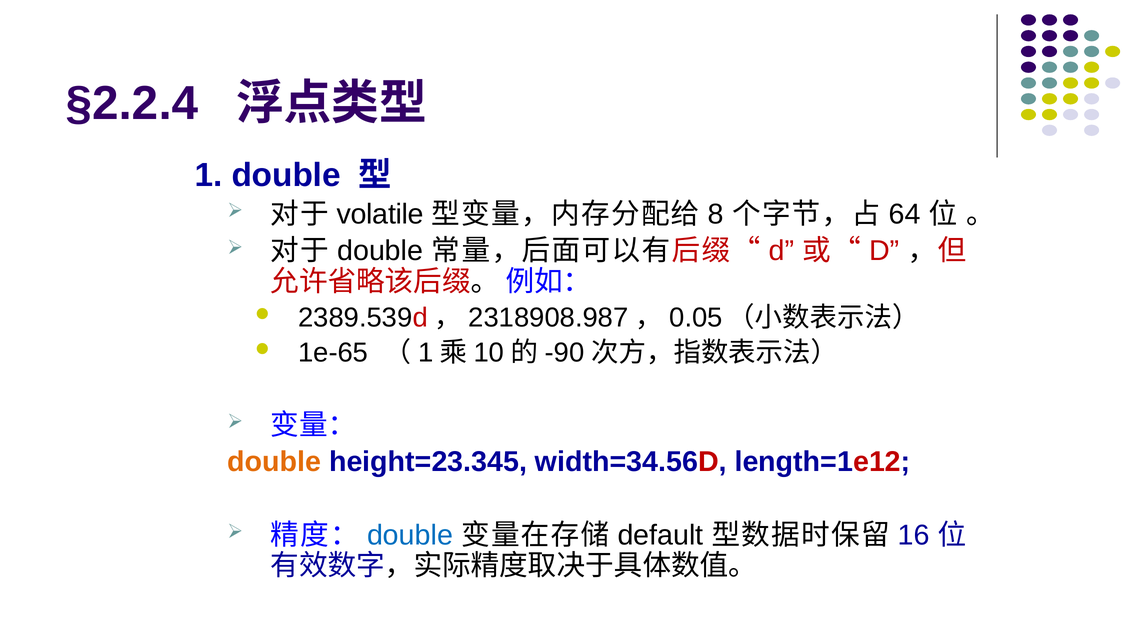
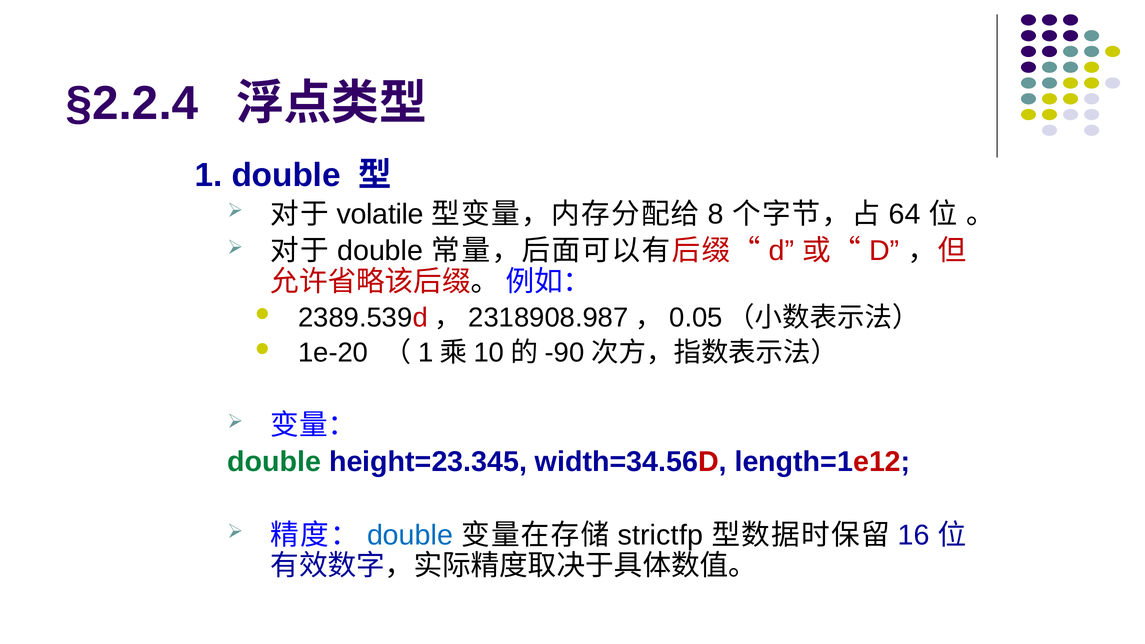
1e-65: 1e-65 -> 1e-20 (333, 353)
double colour: orange -> green (274, 462)
default: default -> strictfp (660, 535)
